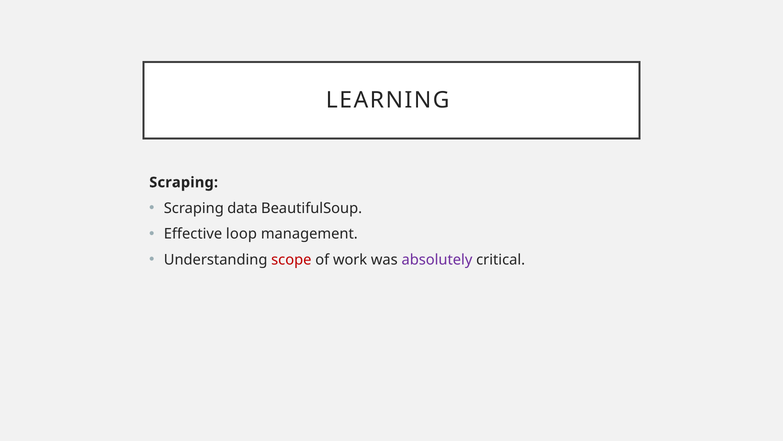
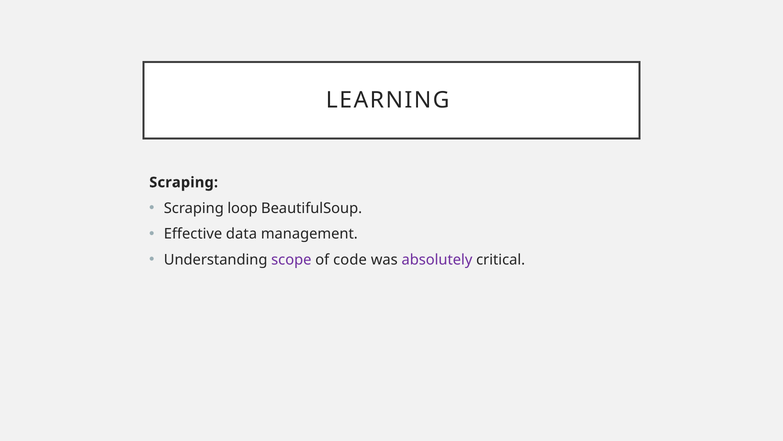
data: data -> loop (243, 208)
loop: loop -> data (242, 234)
scope colour: red -> purple (291, 260)
work: work -> code (350, 260)
